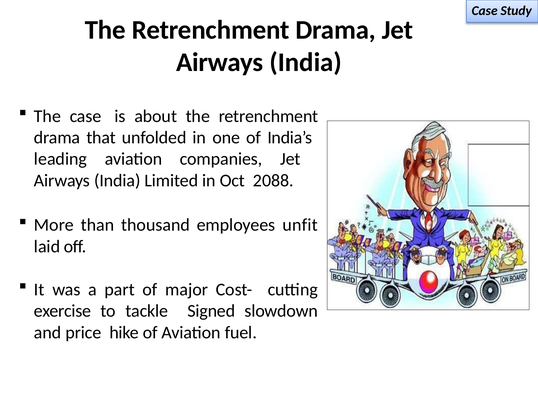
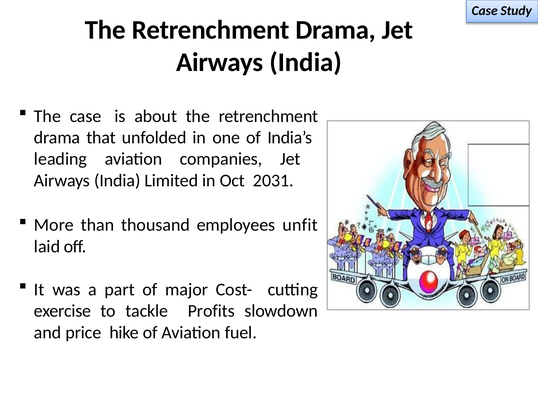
2088: 2088 -> 2031 (273, 181)
Signed: Signed -> Profits (211, 311)
